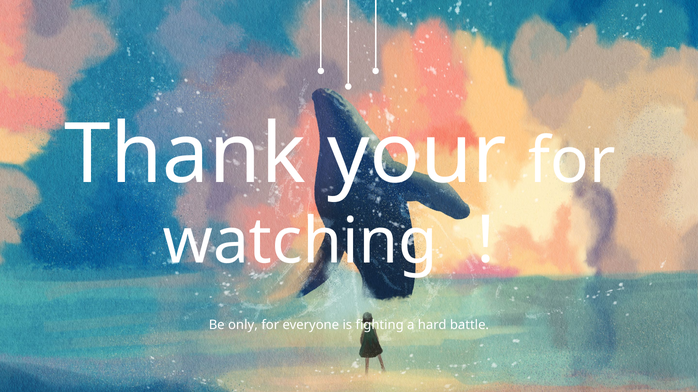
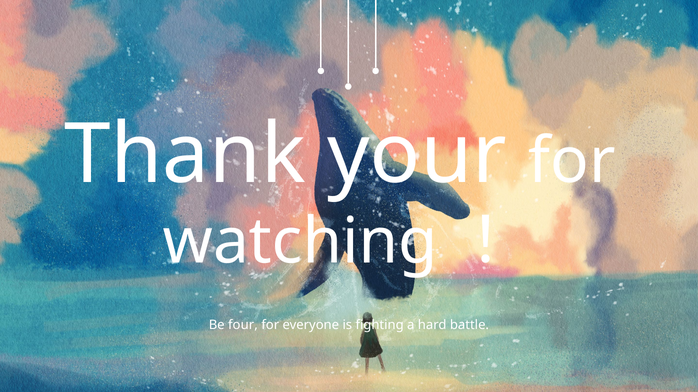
only: only -> four (243, 326)
